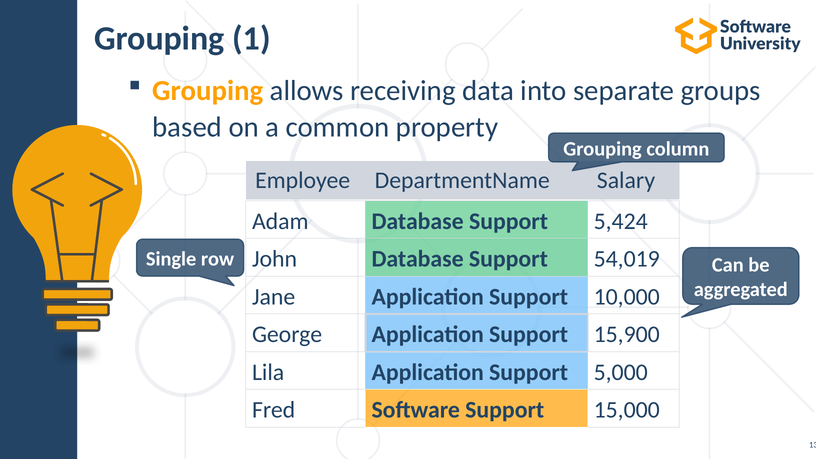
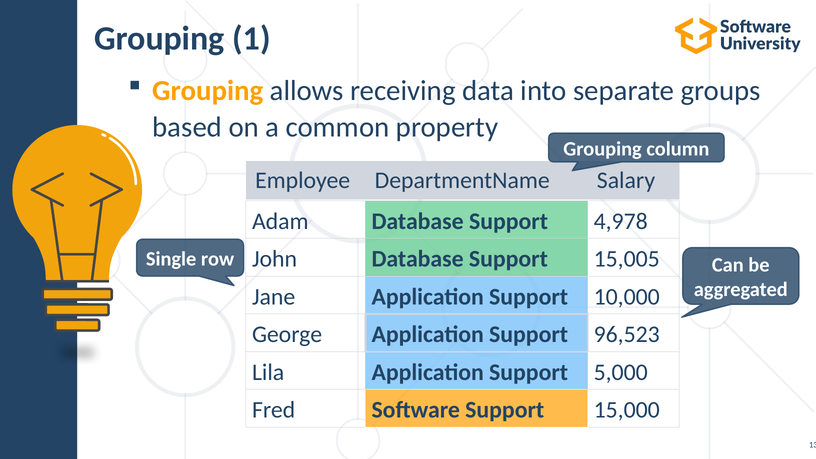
5,424: 5,424 -> 4,978 (621, 221)
54,019: 54,019 -> 15,005 (627, 259)
15,900: 15,900 -> 96,523 (627, 334)
